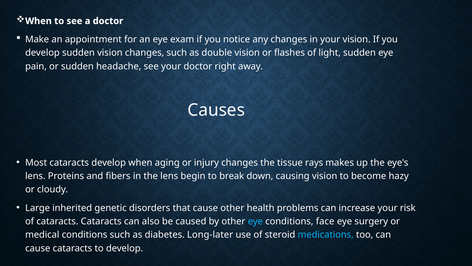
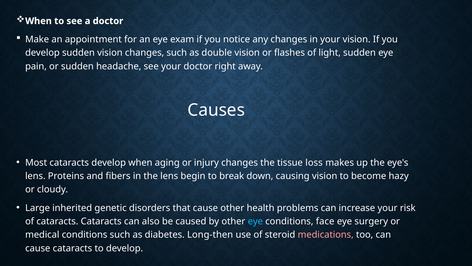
rays: rays -> loss (314, 162)
Long-later: Long-later -> Long-then (210, 234)
medications colour: light blue -> pink (326, 234)
